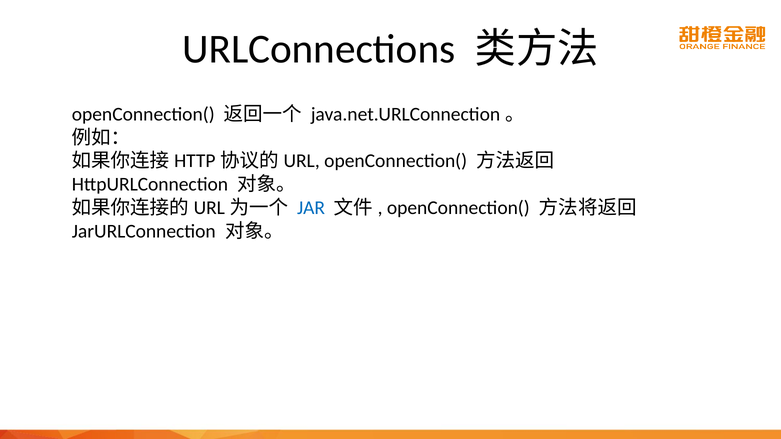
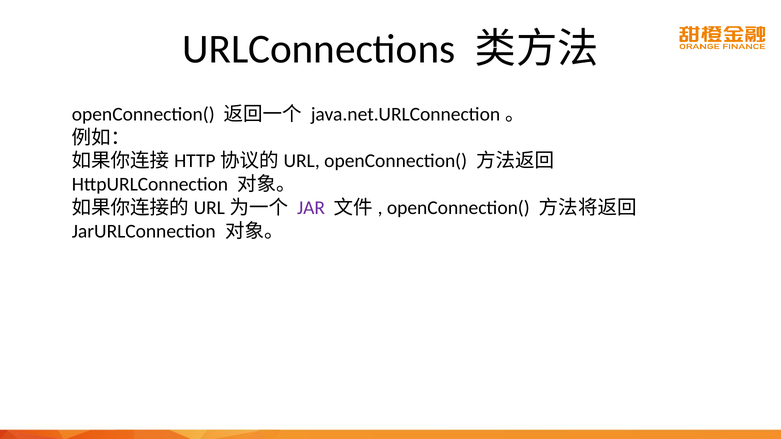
JAR colour: blue -> purple (311, 208)
